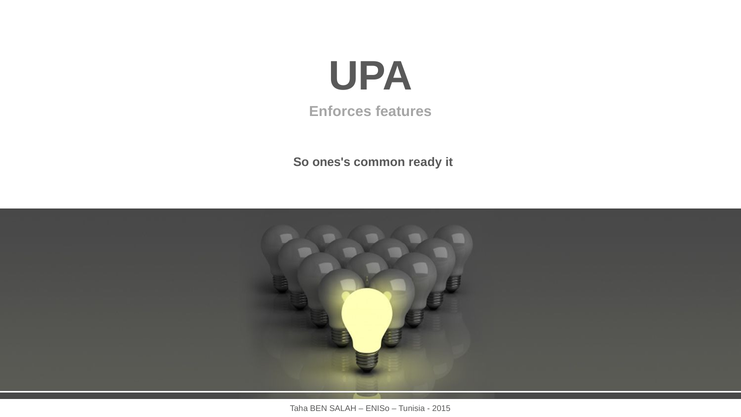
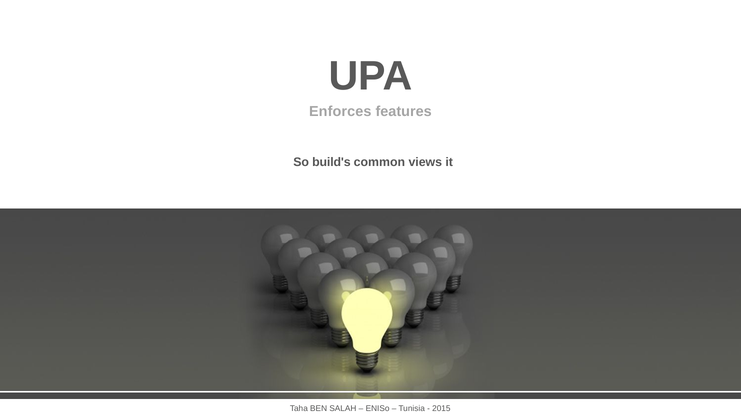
ones's: ones's -> build's (331, 162)
ready: ready -> views (425, 162)
